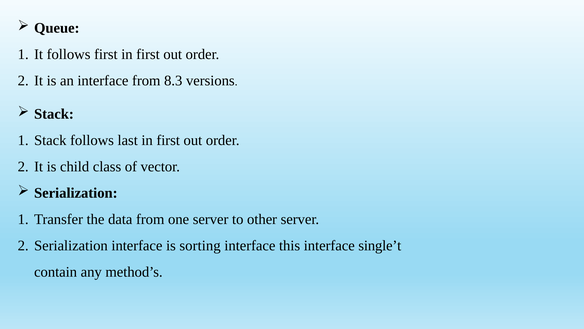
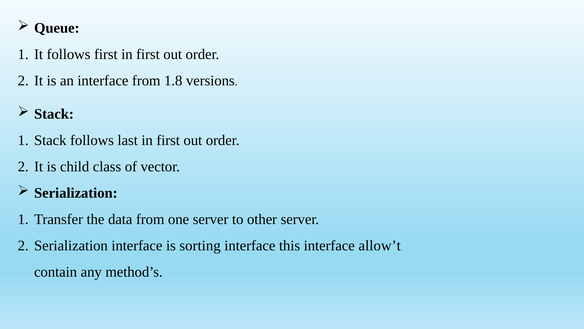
8.3: 8.3 -> 1.8 (173, 81)
single’t: single’t -> allow’t (380, 245)
